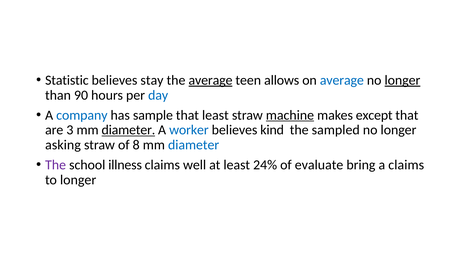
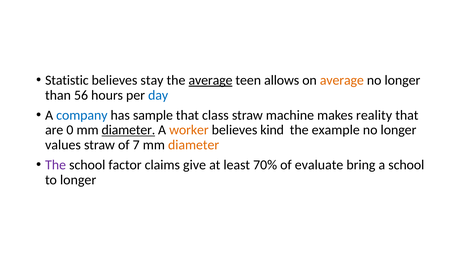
average colour: blue -> orange (342, 80)
longer underline: present -> none (402, 80)
90: 90 -> 56 (81, 95)
that least: least -> class (215, 115)
machine underline: present -> none (290, 115)
except: except -> reality (374, 115)
3: 3 -> 0 (70, 130)
worker colour: blue -> orange (189, 130)
sampled: sampled -> example (336, 130)
asking: asking -> values (63, 145)
8: 8 -> 7 (136, 145)
diameter colour: blue -> orange (194, 145)
illness: illness -> factor (125, 165)
well: well -> give (195, 165)
24%: 24% -> 70% (265, 165)
a claims: claims -> school (406, 165)
